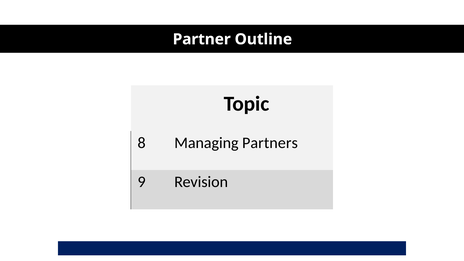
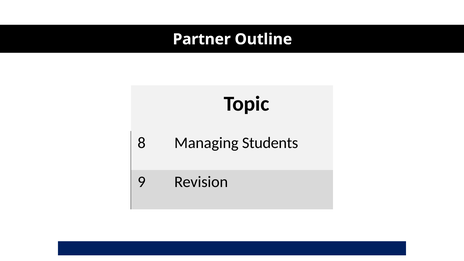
Partners: Partners -> Students (270, 143)
